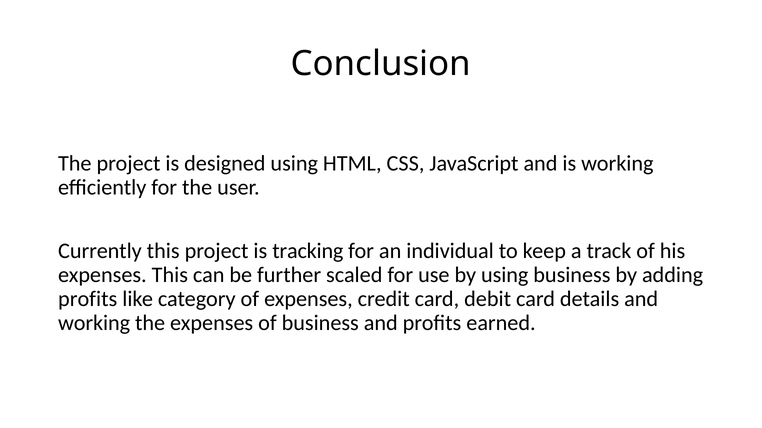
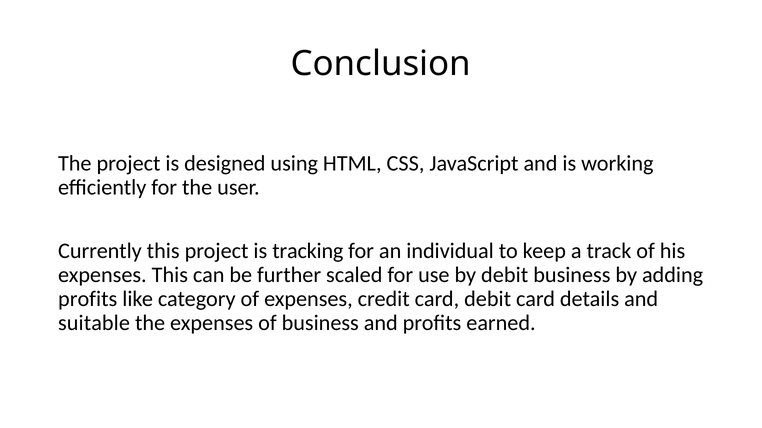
by using: using -> debit (505, 275)
working: working -> suitable (94, 323)
